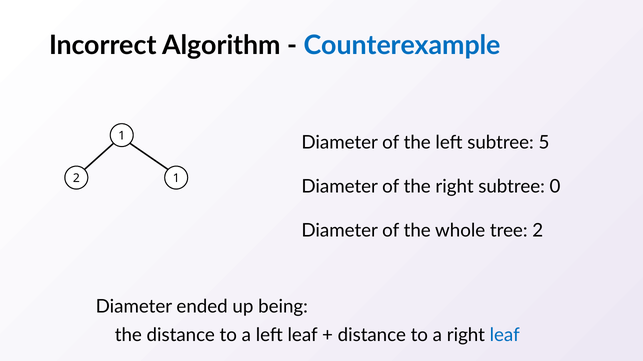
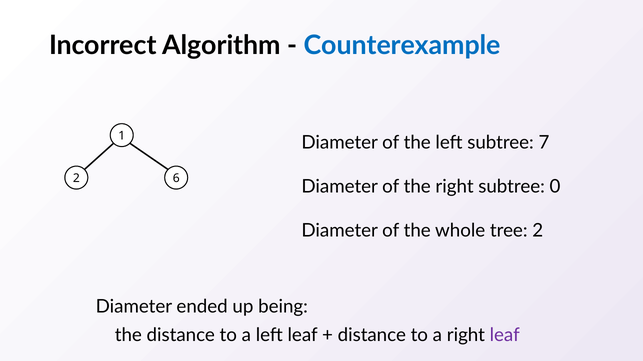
5: 5 -> 7 (544, 143)
2 1: 1 -> 6 (176, 179)
leaf colour: blue -> purple (505, 335)
